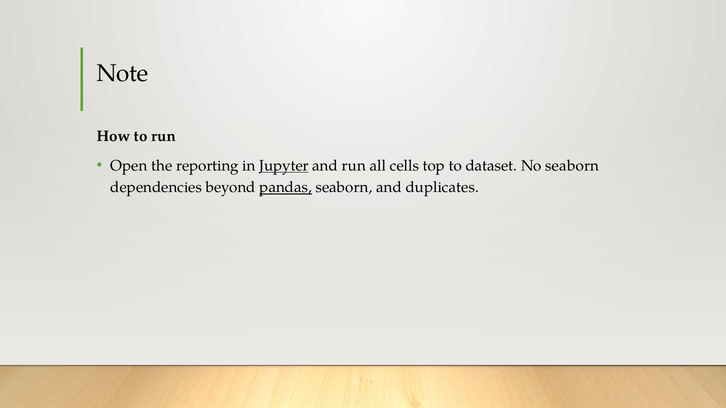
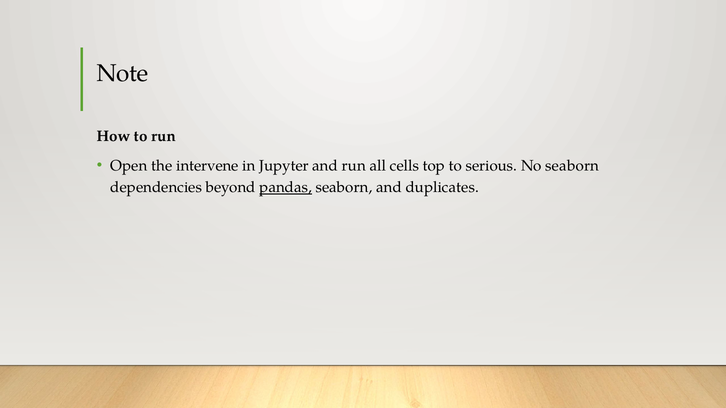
reporting: reporting -> intervene (208, 166)
Jupyter underline: present -> none (284, 166)
dataset: dataset -> serious (491, 166)
